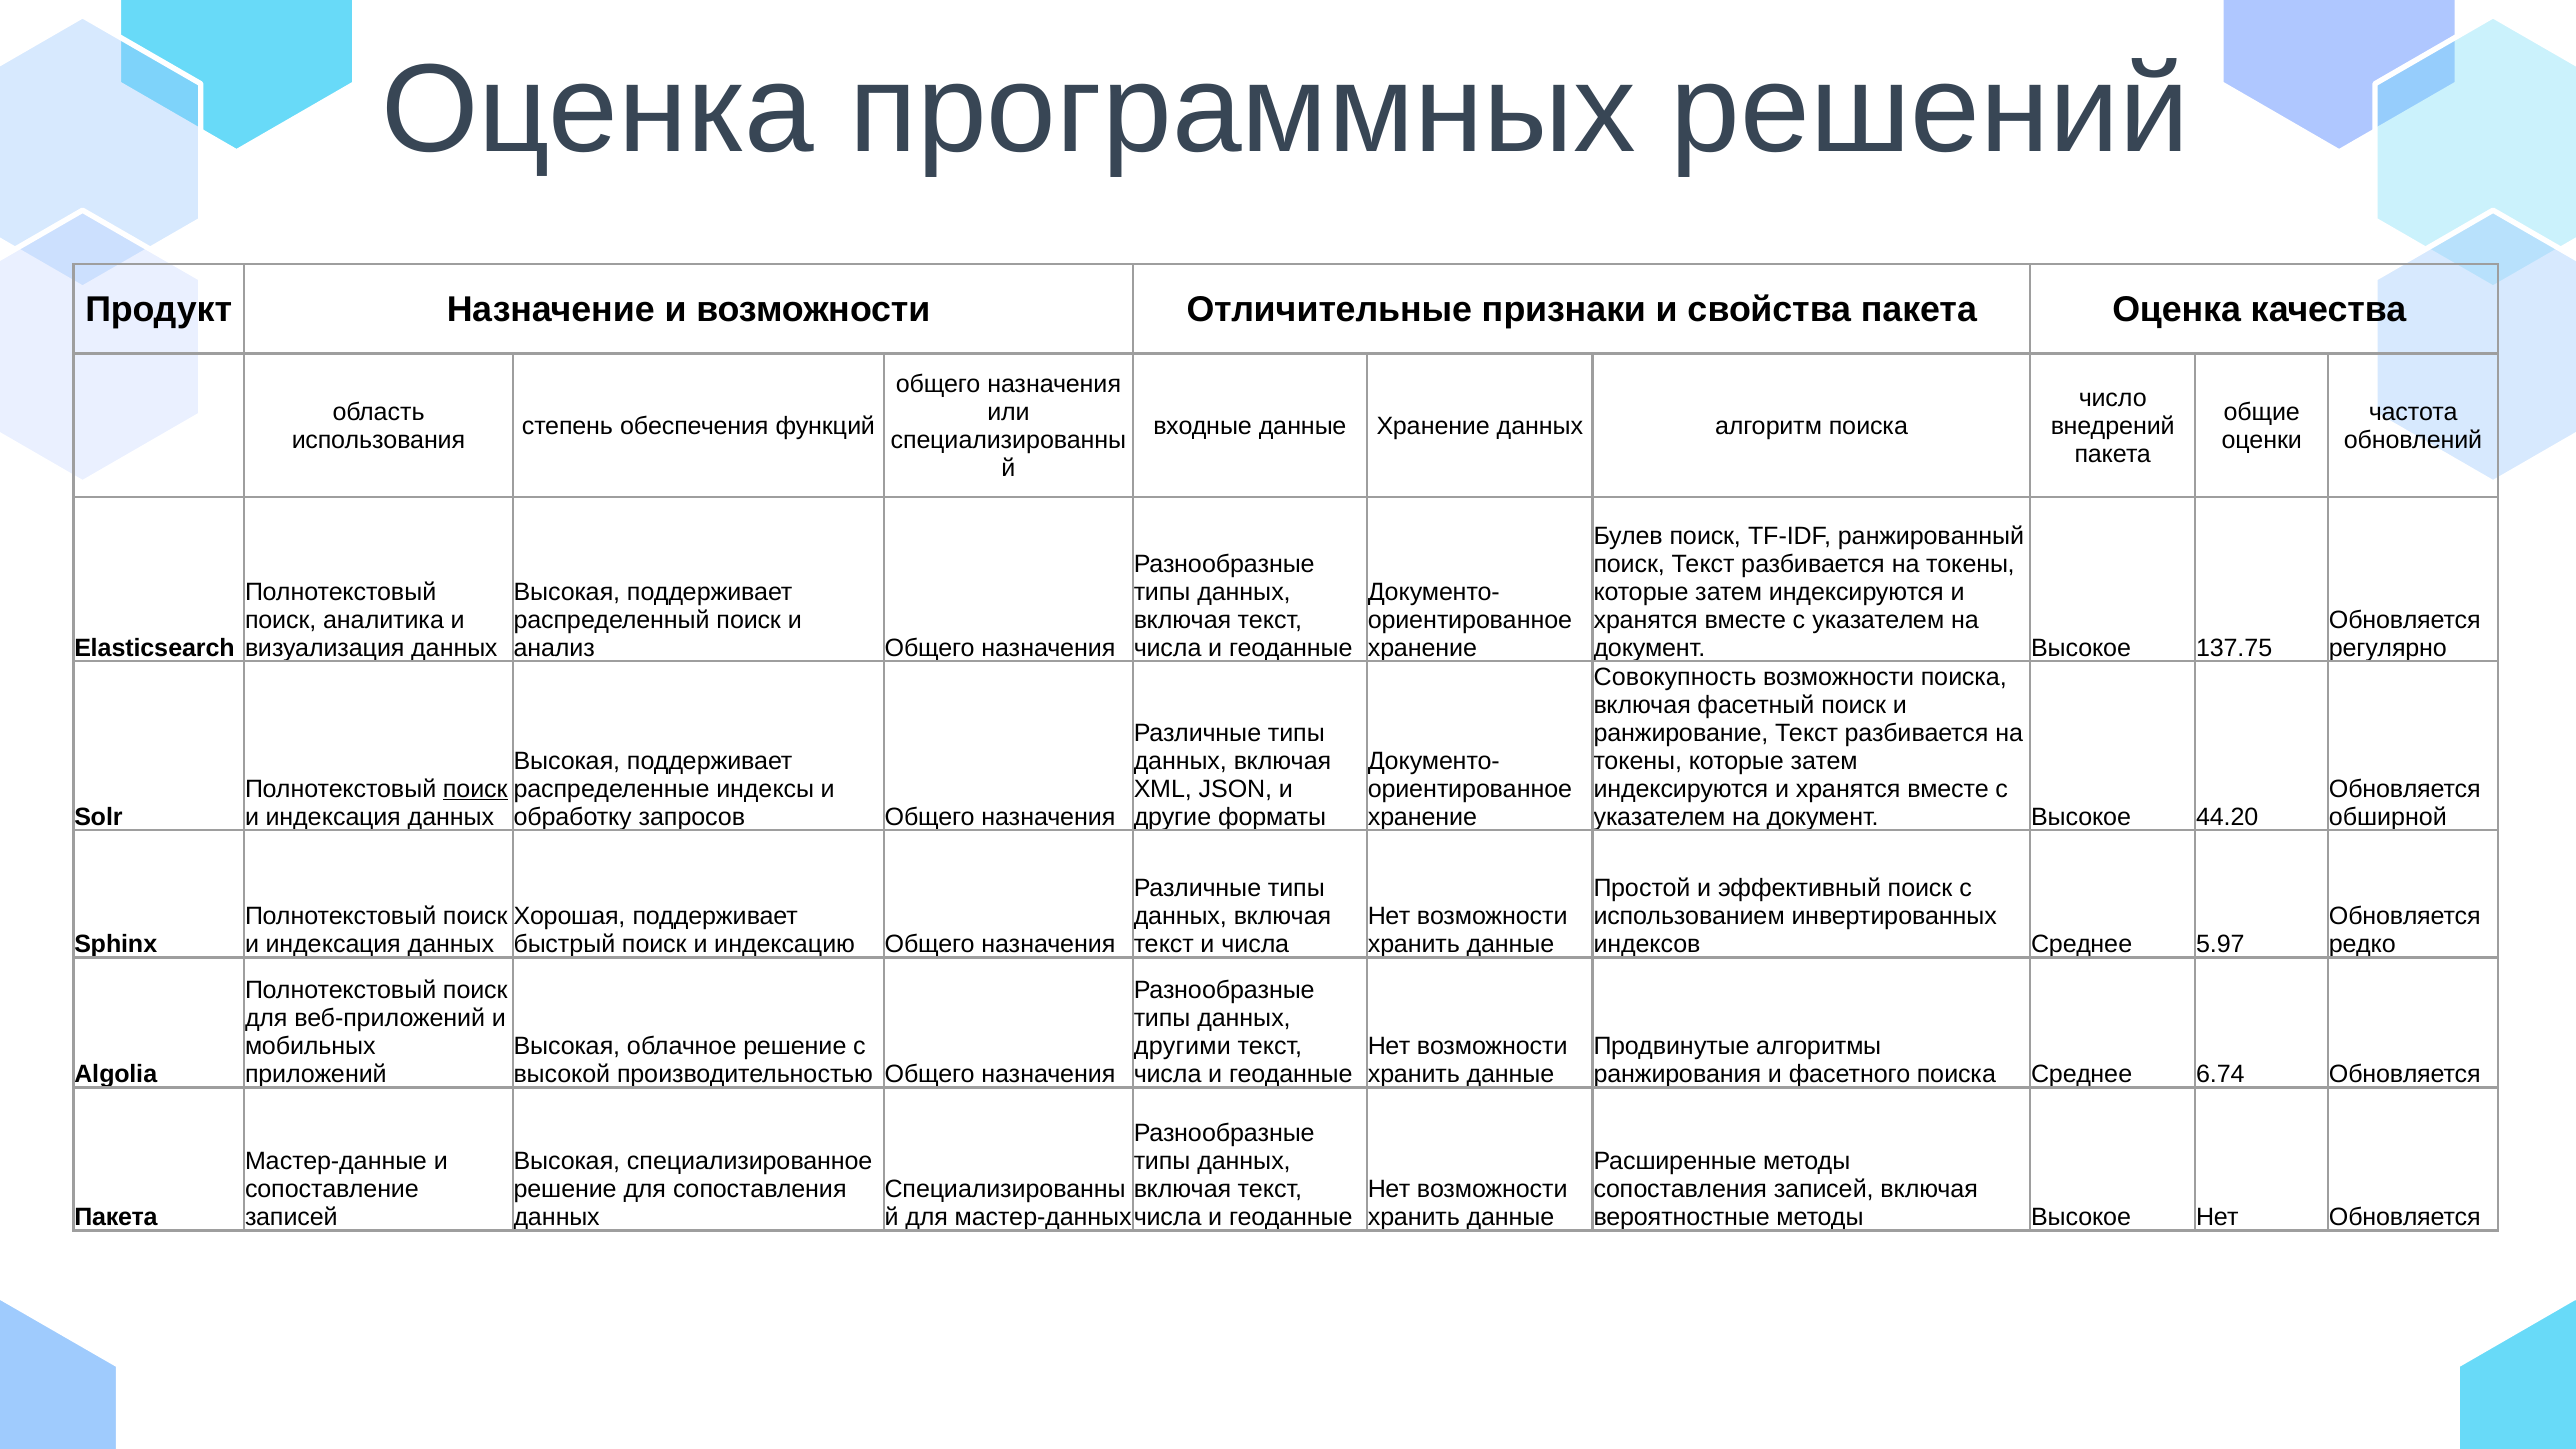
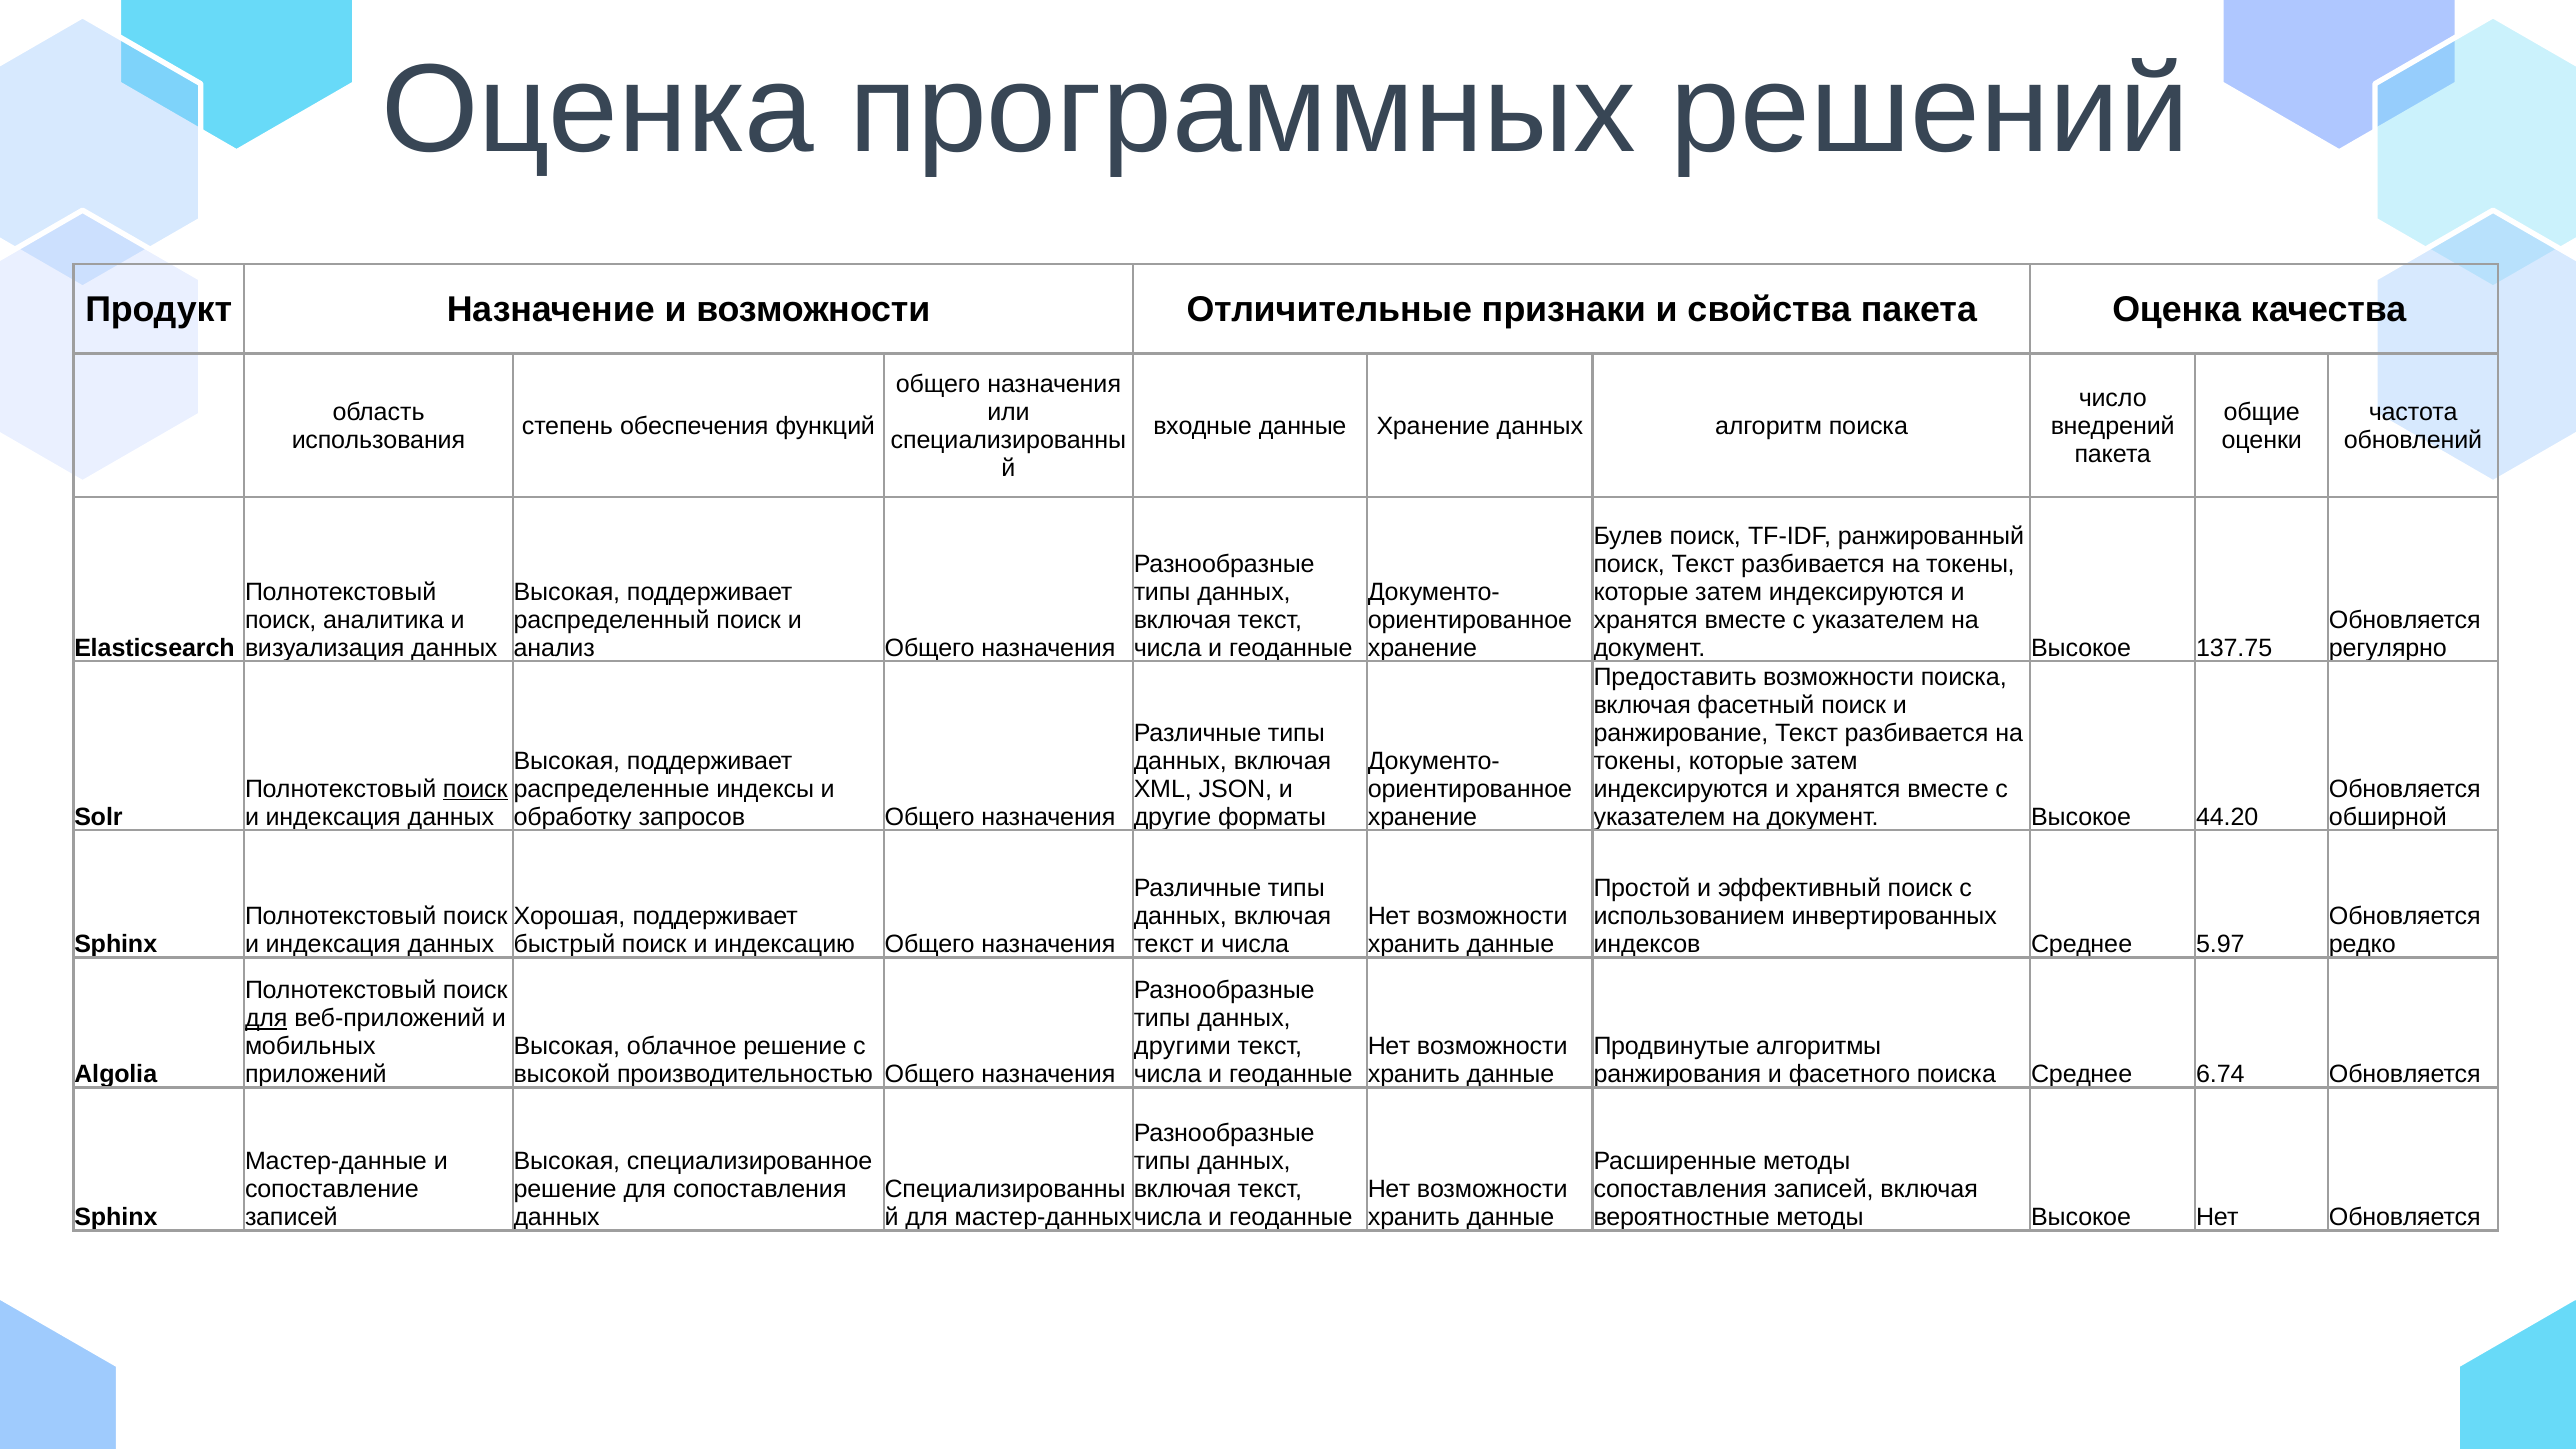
Совокупность: Совокупность -> Предоставить (1675, 677)
для underline: none -> present (266, 1018)
Пакета: Пакета -> Sphinx (116, 1217)
